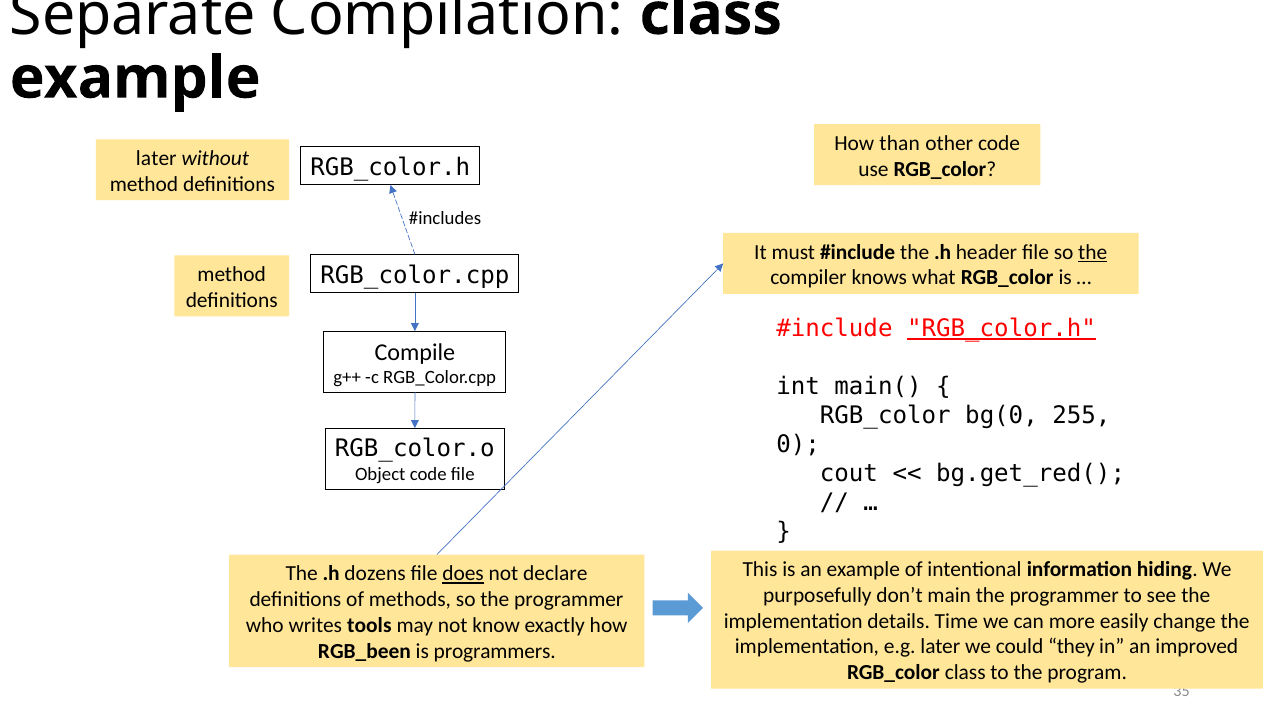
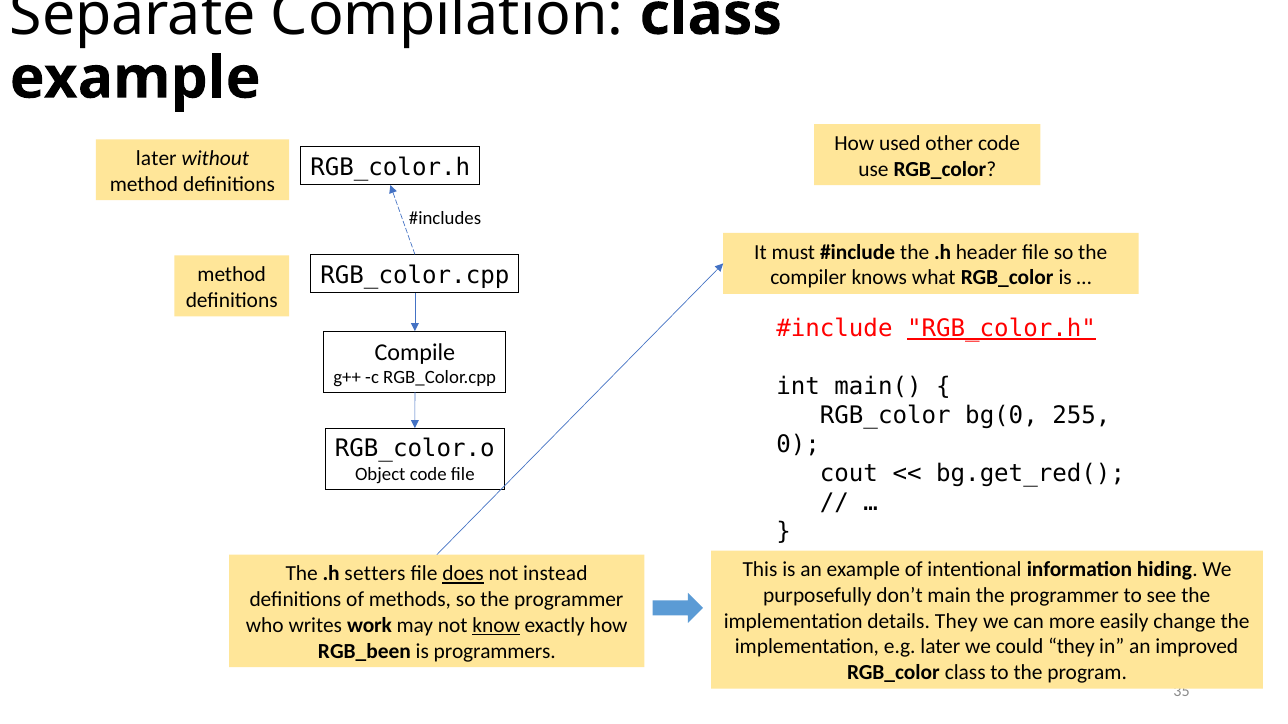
than: than -> used (900, 143)
the underline: present -> none (1093, 252)
dozens: dozens -> setters (375, 574)
declare: declare -> instead (555, 574)
details Time: Time -> They (956, 622)
tools: tools -> work (369, 626)
know underline: none -> present (496, 626)
